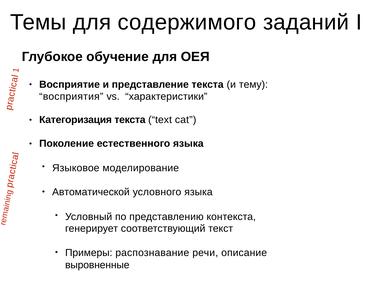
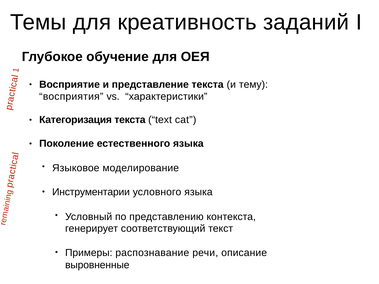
содержимого: содержимого -> креативность (187, 22)
Автоматической: Автоматической -> Инструментарии (91, 192)
